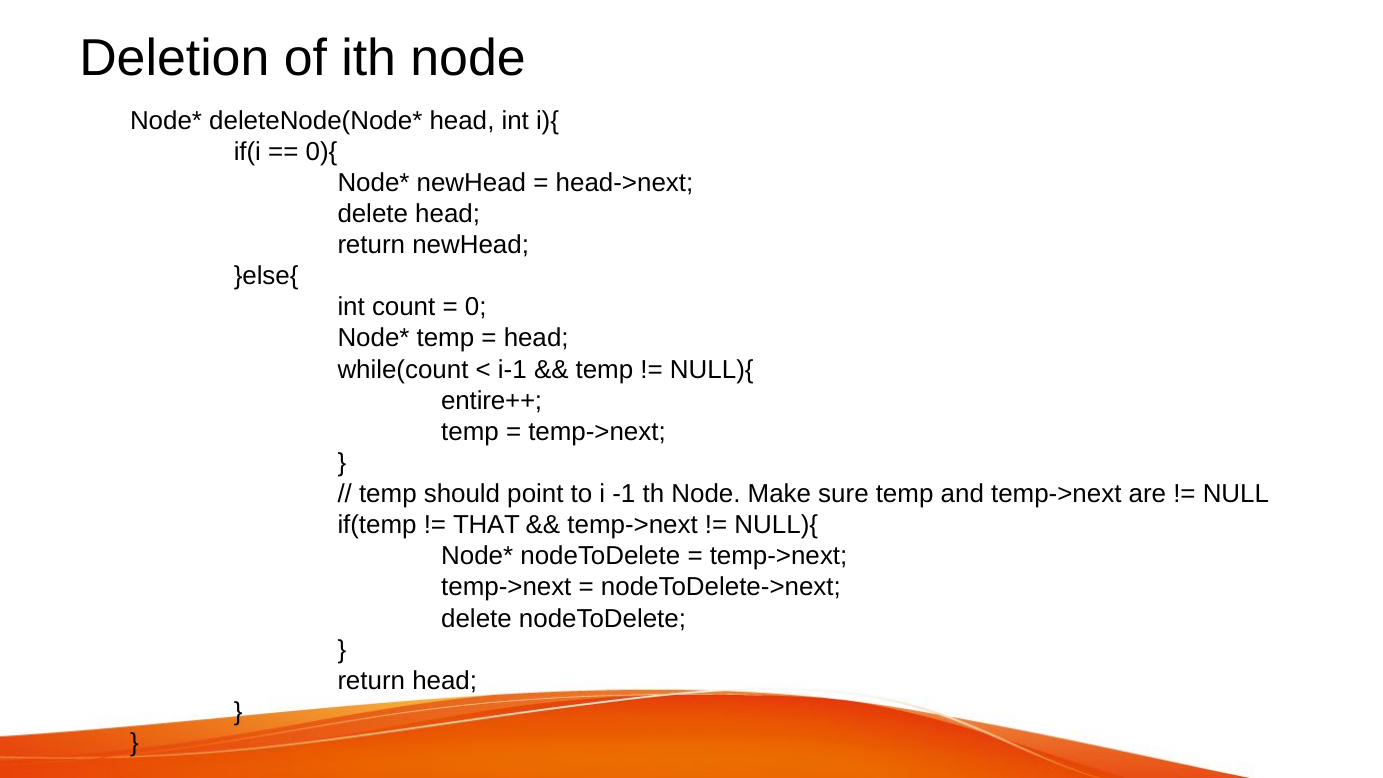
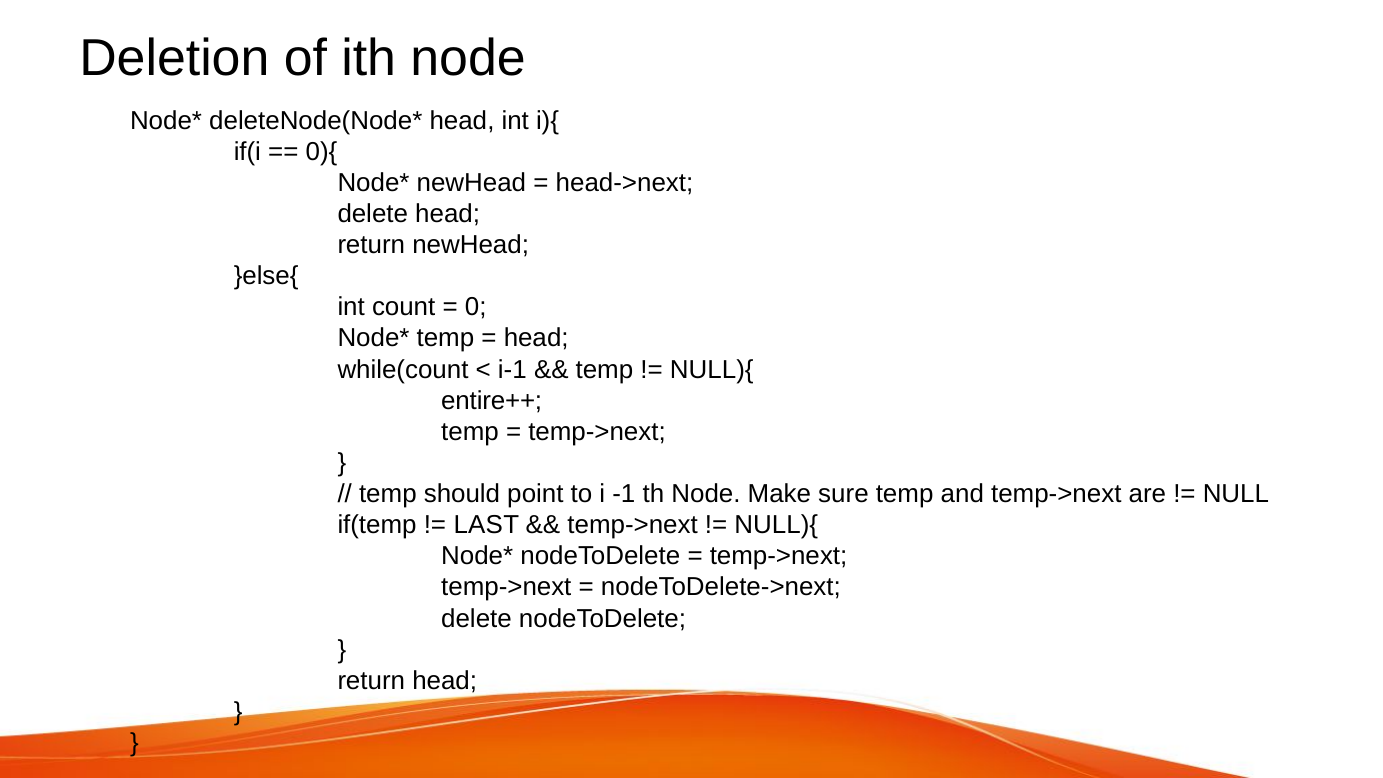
THAT: THAT -> LAST (486, 525)
